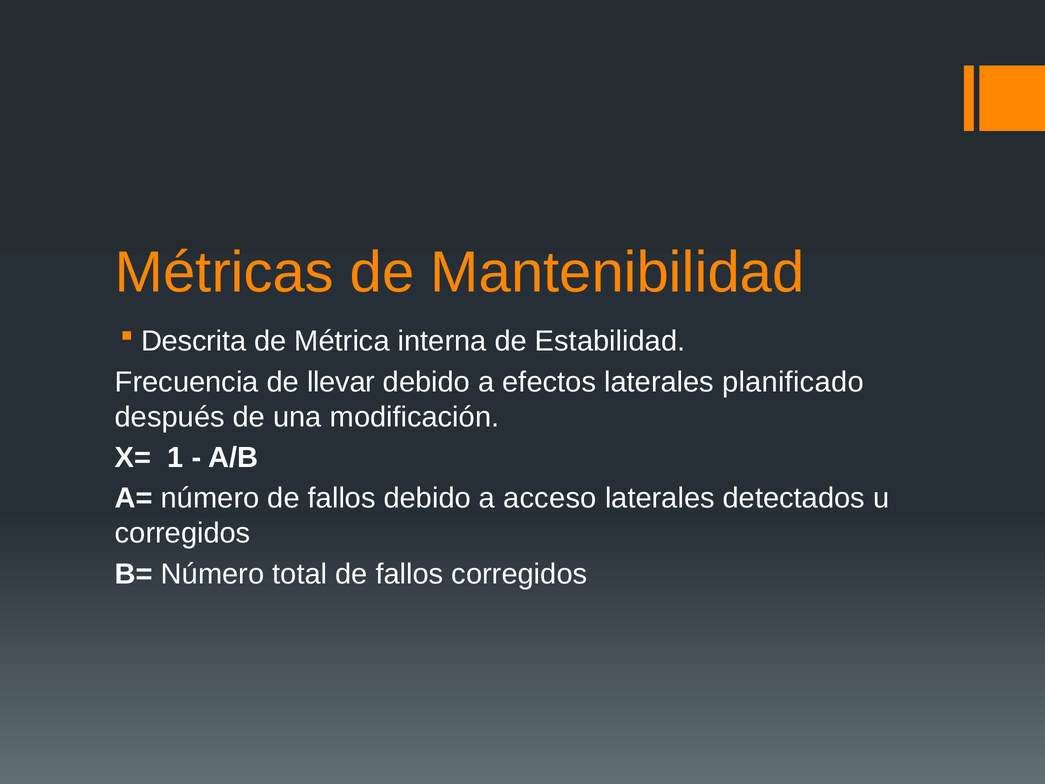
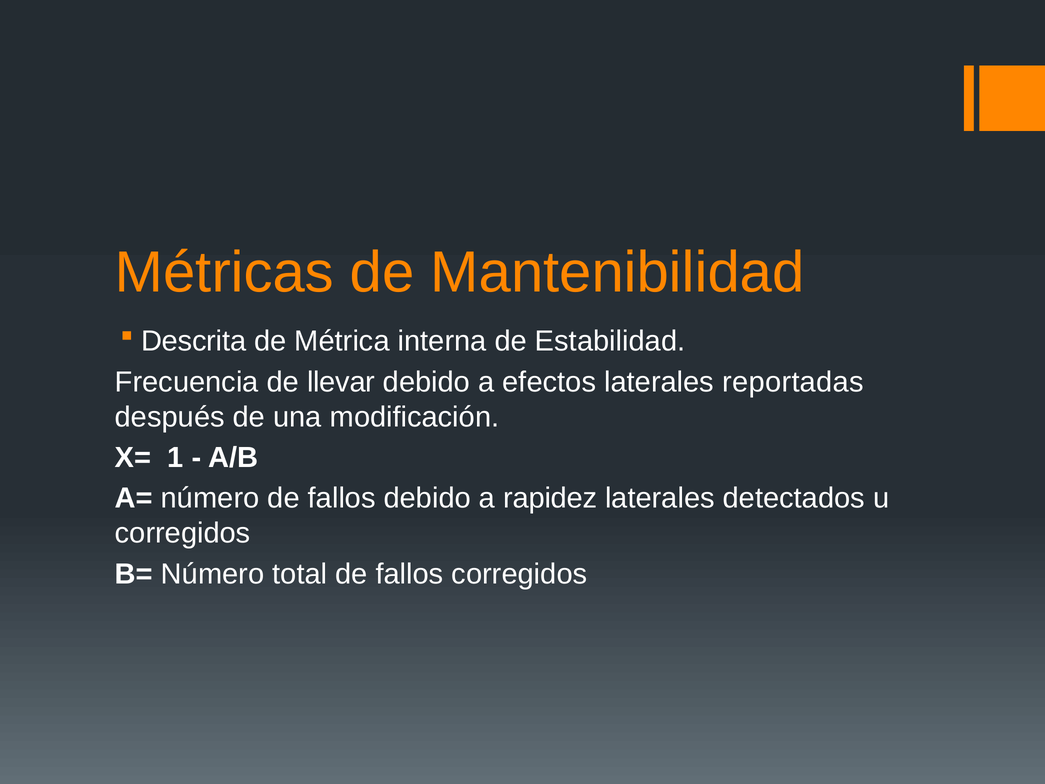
planificado: planificado -> reportadas (793, 382)
acceso: acceso -> rapidez (550, 498)
